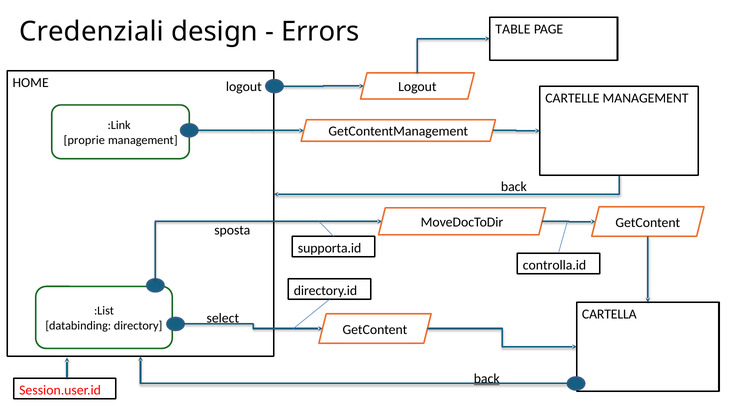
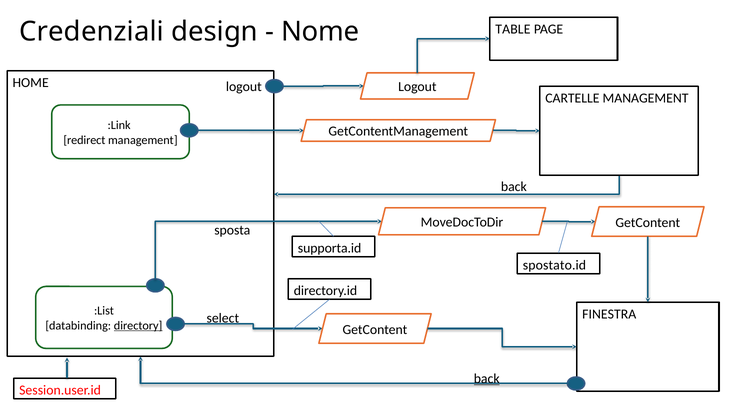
Errors: Errors -> Nome (320, 32)
proprie: proprie -> redirect (84, 140)
controlla.id: controlla.id -> spostato.id (554, 265)
CARTELLA: CARTELLA -> FINESTRA (609, 314)
directory underline: none -> present (138, 326)
